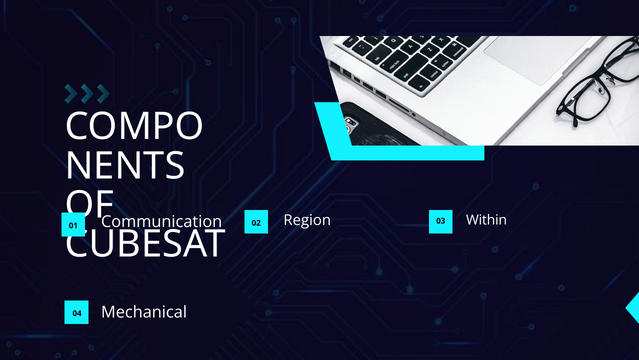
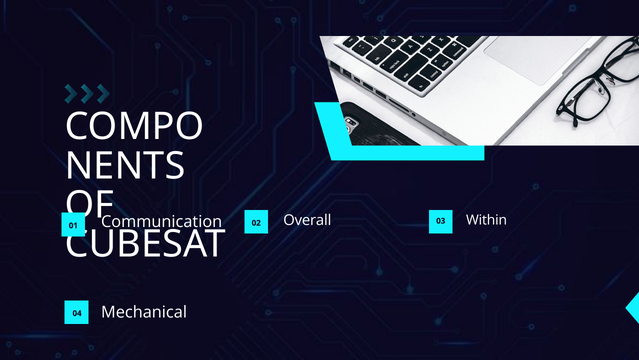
Region: Region -> Overall (307, 220)
